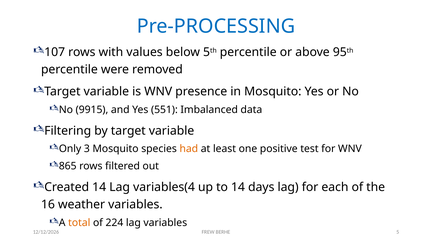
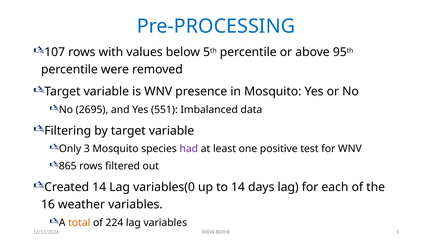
9915: 9915 -> 2695 (92, 110)
had colour: orange -> purple (189, 149)
variables(4: variables(4 -> variables(0 (164, 187)
